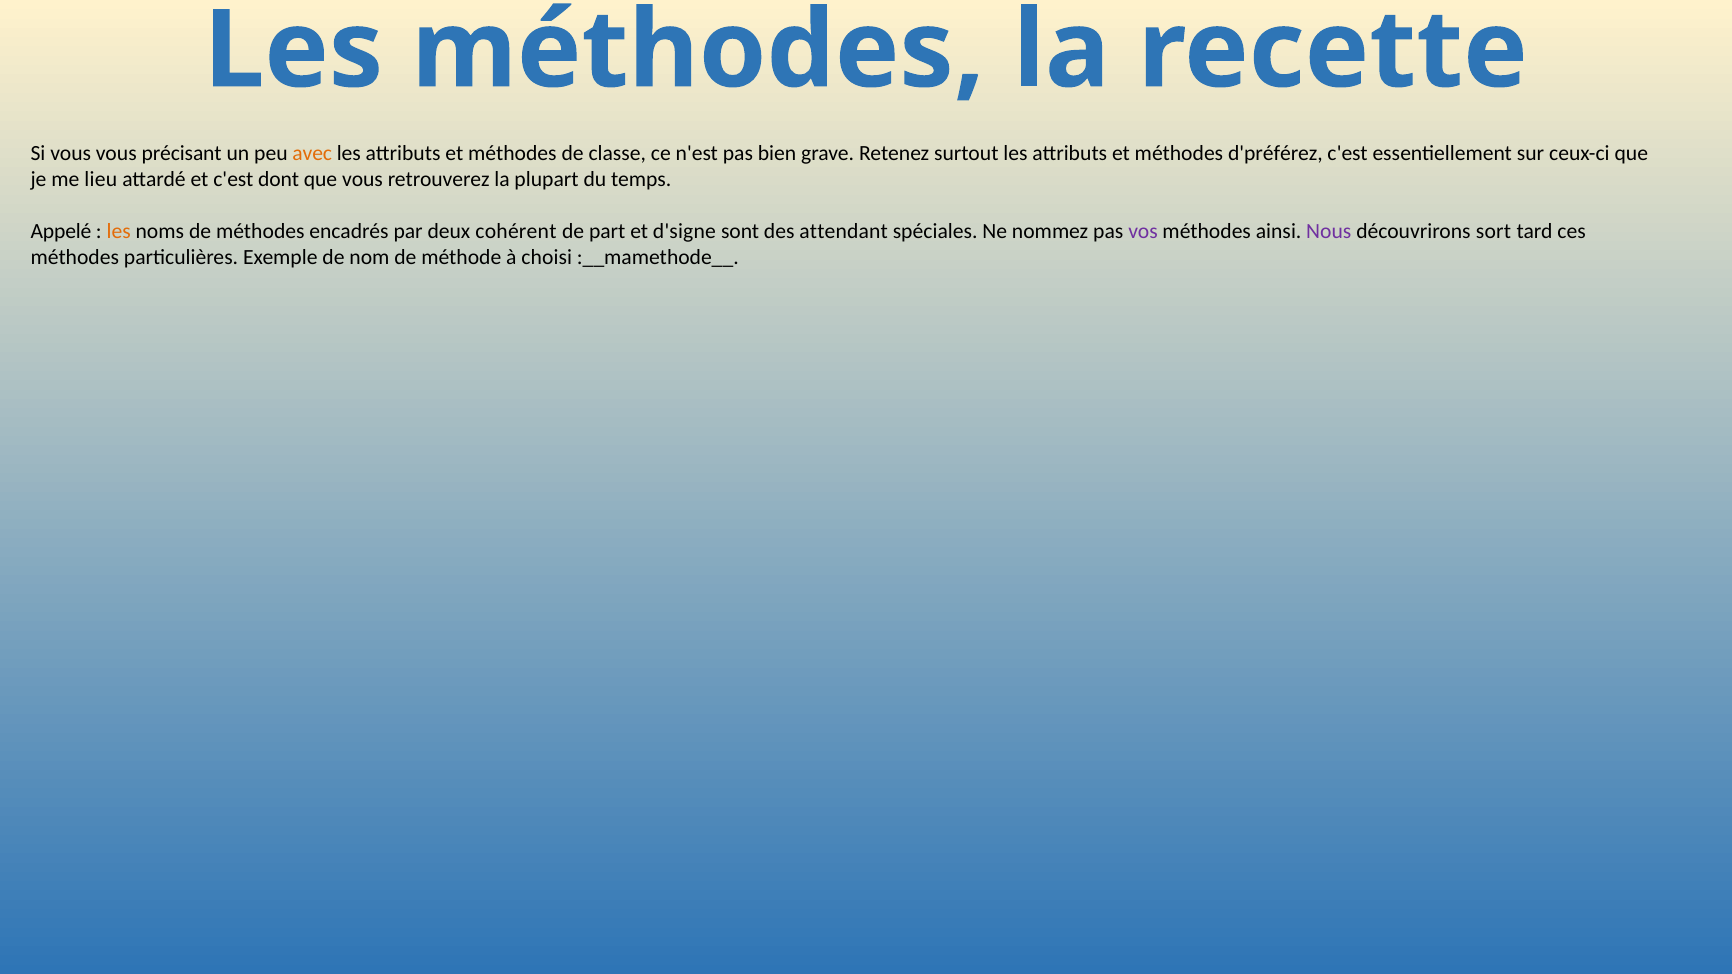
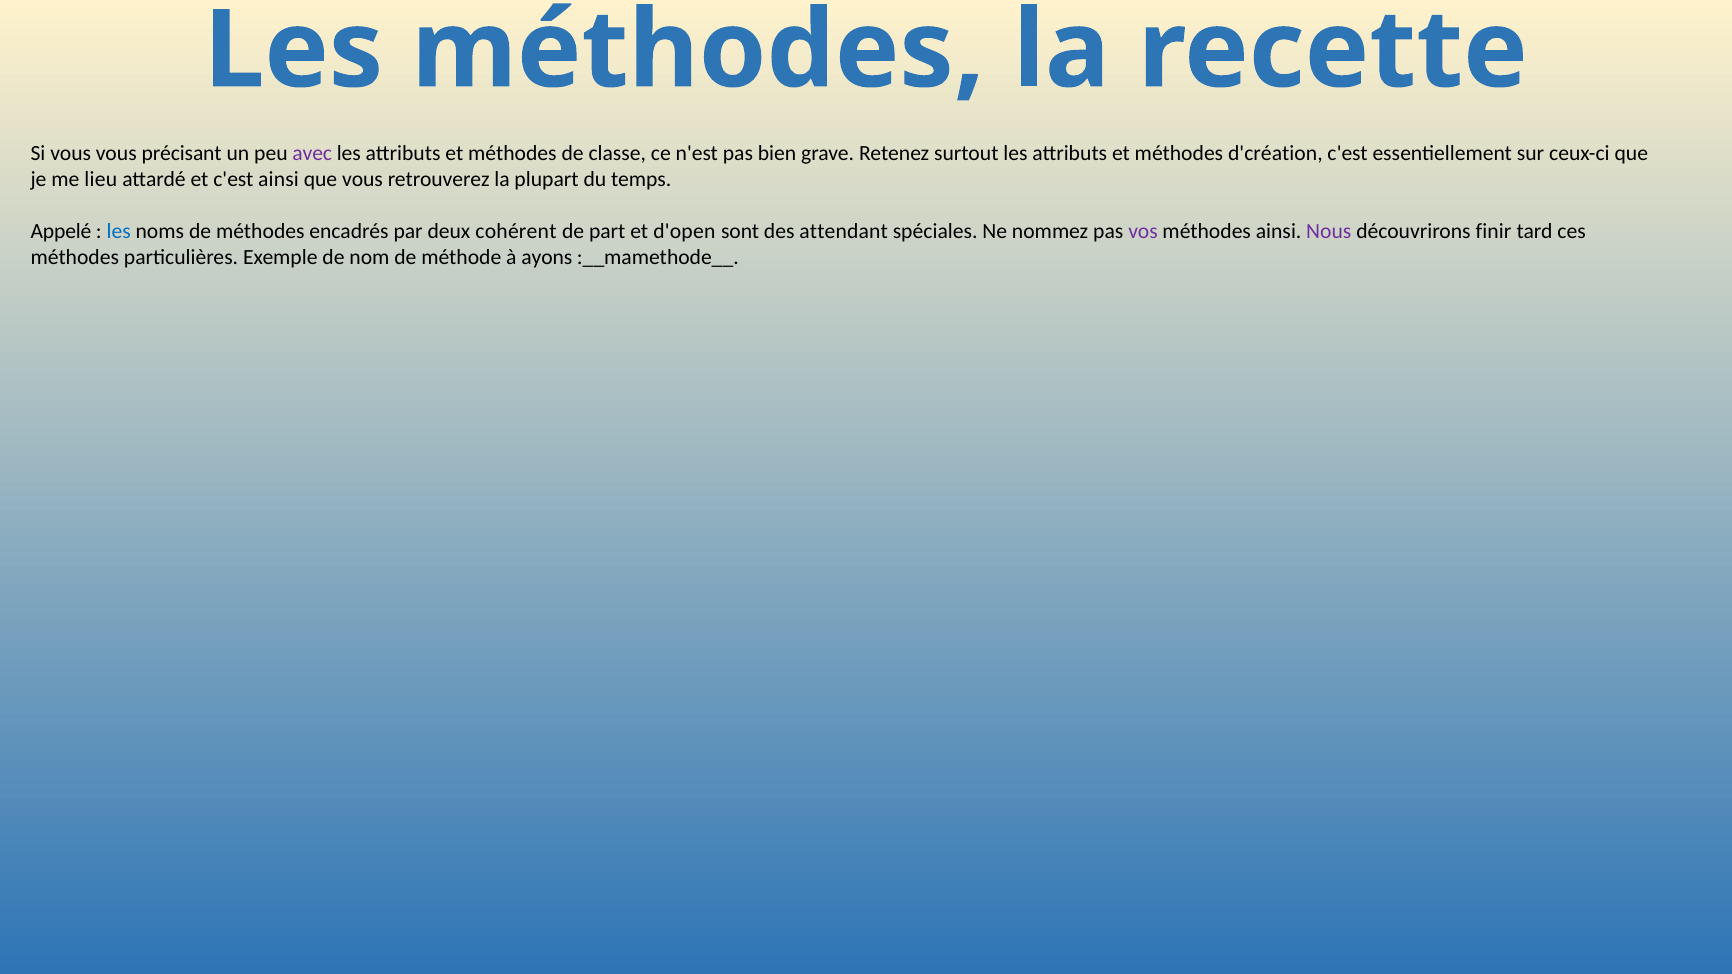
avec colour: orange -> purple (312, 153)
d'préférez: d'préférez -> d'création (1275, 153)
c'est dont: dont -> ainsi (279, 179)
les colour: orange -> blue (119, 231)
d'signe: d'signe -> d'open (684, 231)
sort: sort -> finir (1494, 231)
choisi: choisi -> ayons (547, 257)
